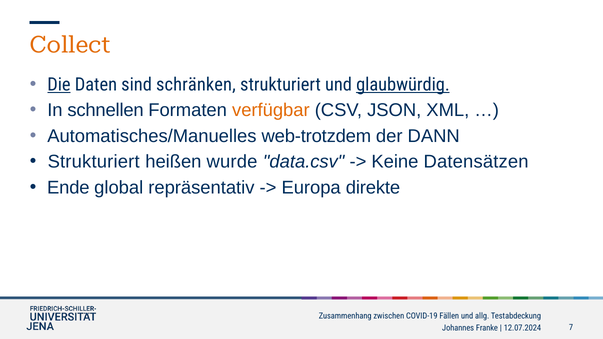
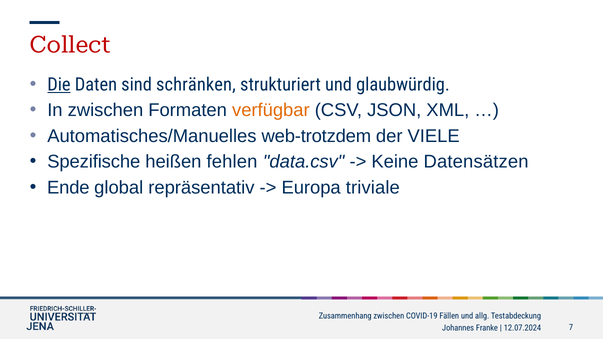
Collect colour: orange -> red (70, 45)
glaubwürdig underline: present -> none (403, 85)
In schnellen: schnellen -> zwischen (105, 110)
DANN: DANN -> VIELE (434, 136)
Strukturiert: Strukturiert -> Spezifische (94, 162)
wurde: wurde -> fehlen (232, 162)
direkte: direkte -> triviale (373, 188)
